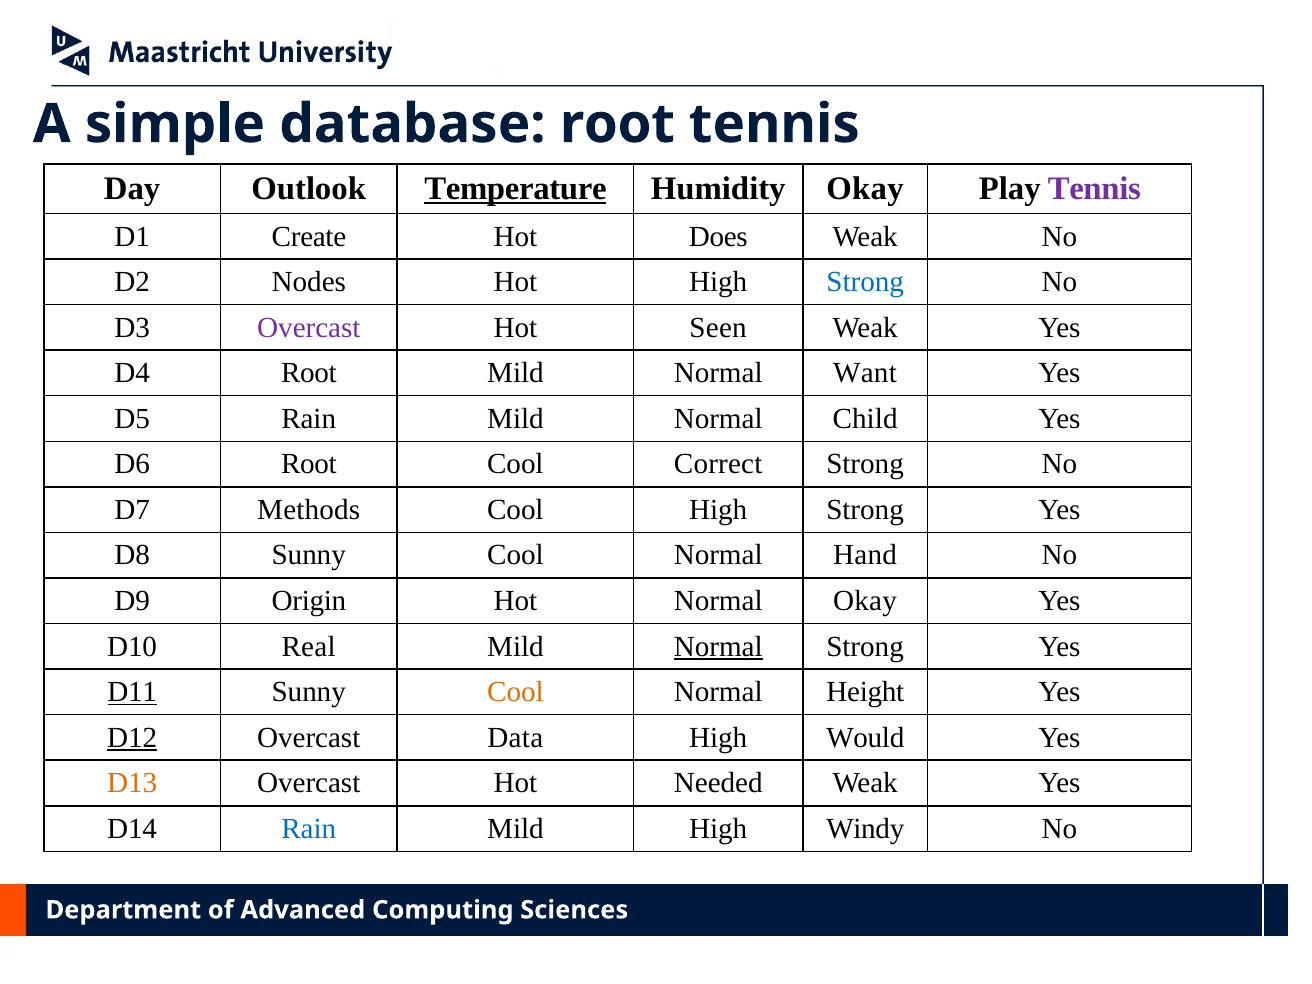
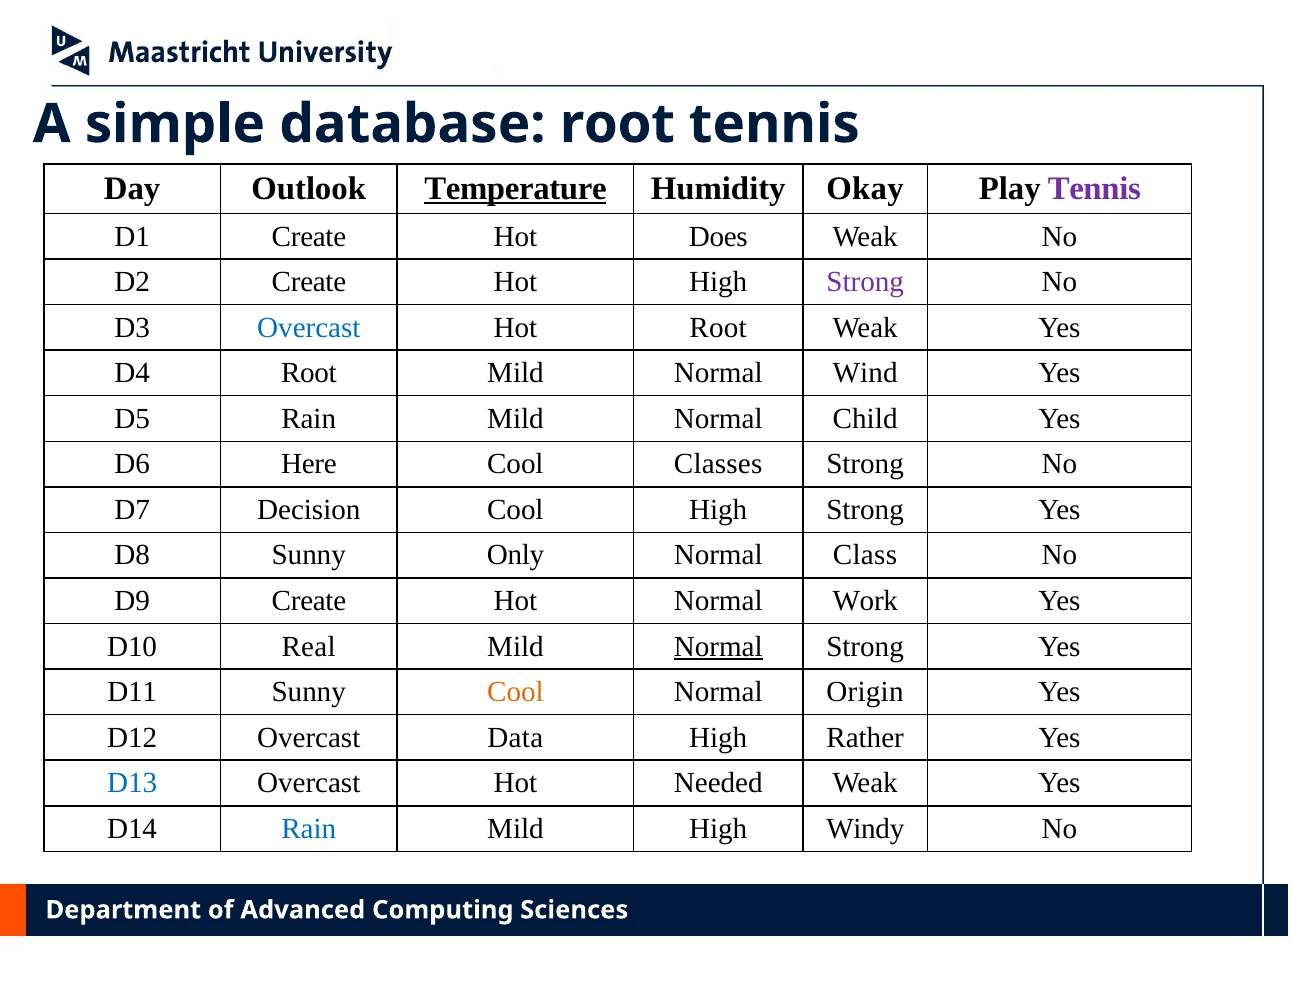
D2 Nodes: Nodes -> Create (309, 282)
Strong colour: blue -> purple (865, 282)
Overcast colour: purple -> blue (309, 328)
Hot Seen: Seen -> Root (718, 328)
Want: Want -> Wind (865, 373)
D6 Root: Root -> Here (309, 464)
Correct: Correct -> Classes (718, 464)
Methods: Methods -> Decision (309, 510)
D8 Sunny Cool: Cool -> Only (516, 555)
Hand: Hand -> Class (865, 555)
D9 Origin: Origin -> Create (309, 601)
Normal Okay: Okay -> Work (865, 601)
D11 underline: present -> none (132, 692)
Height: Height -> Origin (865, 692)
D12 underline: present -> none (132, 738)
Would: Would -> Rather (865, 738)
D13 colour: orange -> blue (132, 783)
